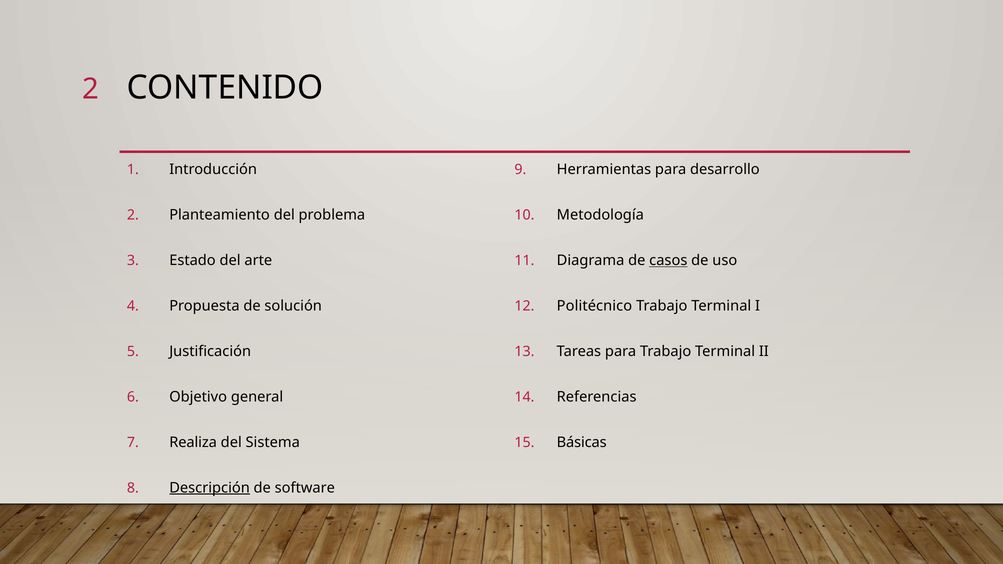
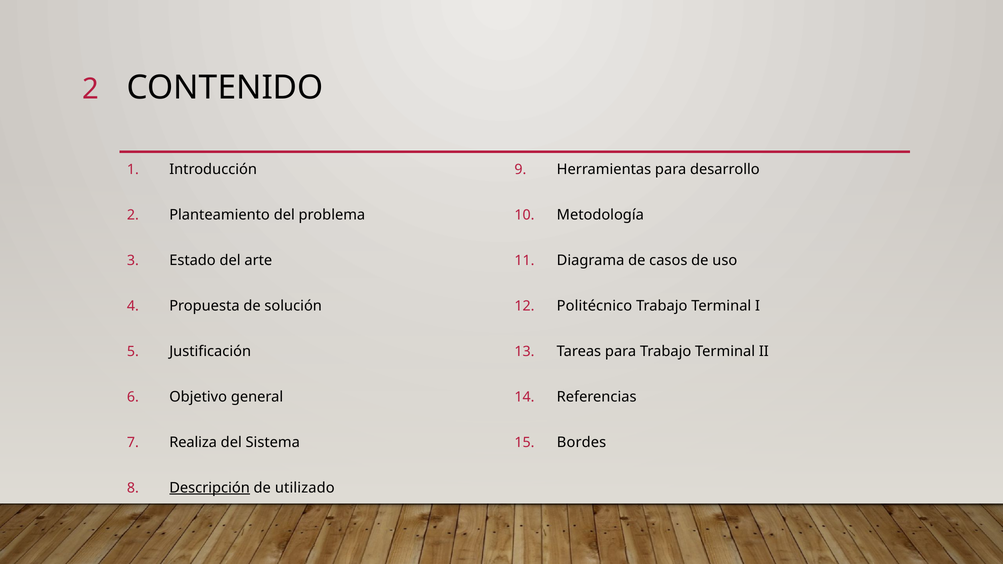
casos underline: present -> none (668, 261)
Básicas: Básicas -> Bordes (582, 443)
software: software -> utilizado (305, 488)
